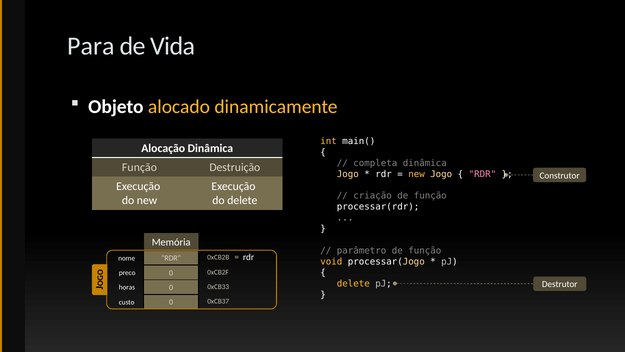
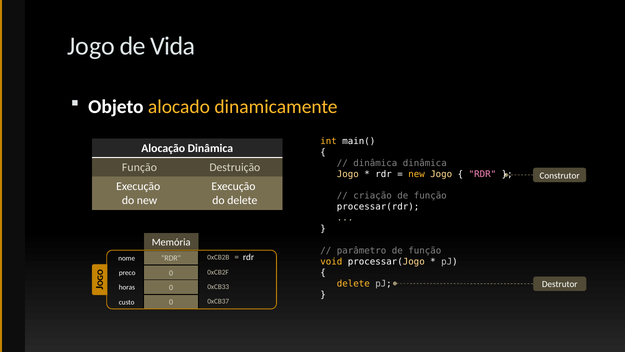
Para: Para -> Jogo (91, 46)
completa: completa -> dinâmica (375, 163)
